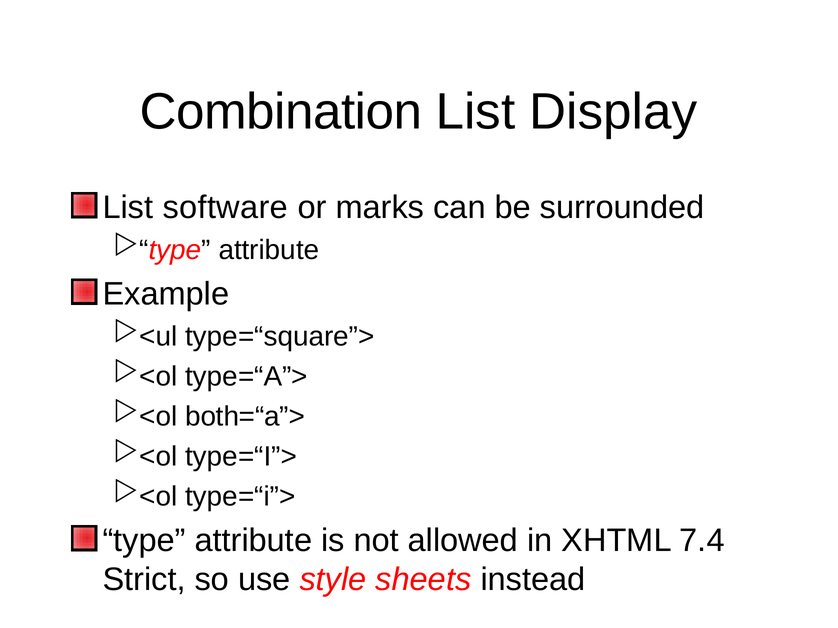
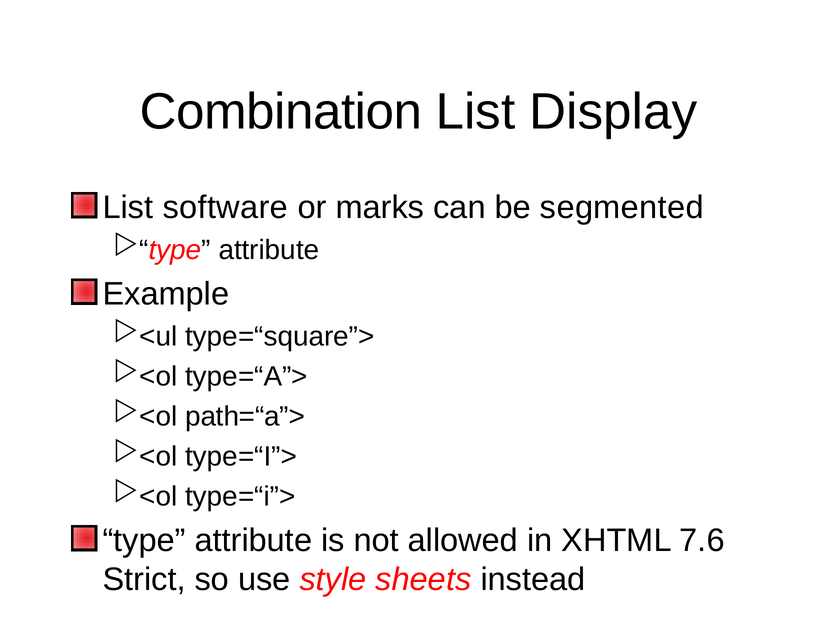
surrounded: surrounded -> segmented (622, 208)
both=“a”>: both=“a”> -> path=“a”> (245, 417)
7.4: 7.4 -> 7.6 (702, 541)
